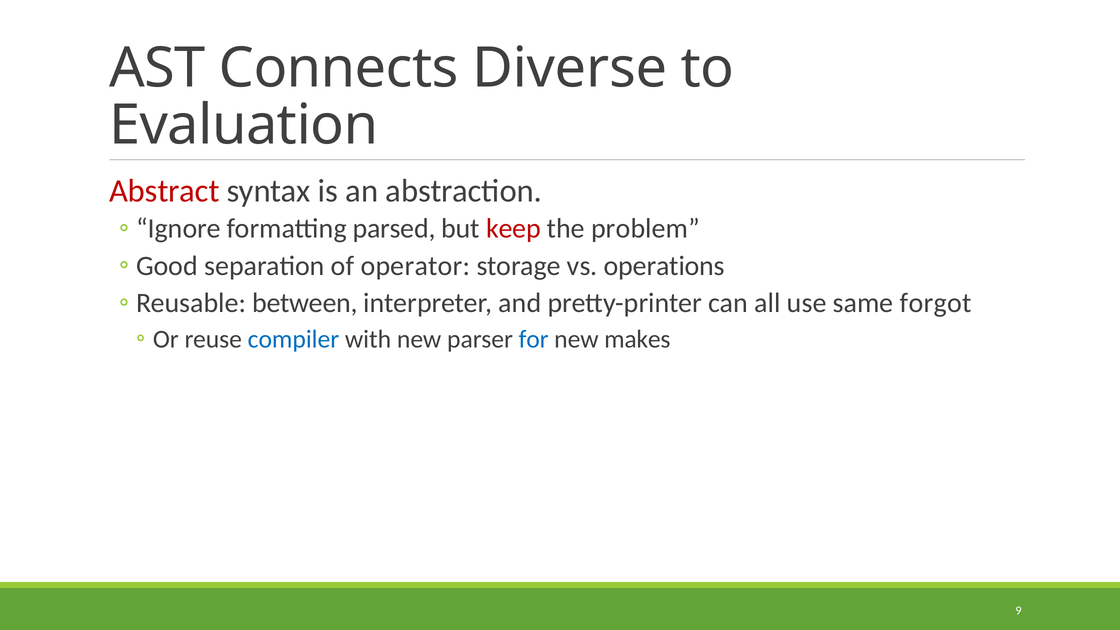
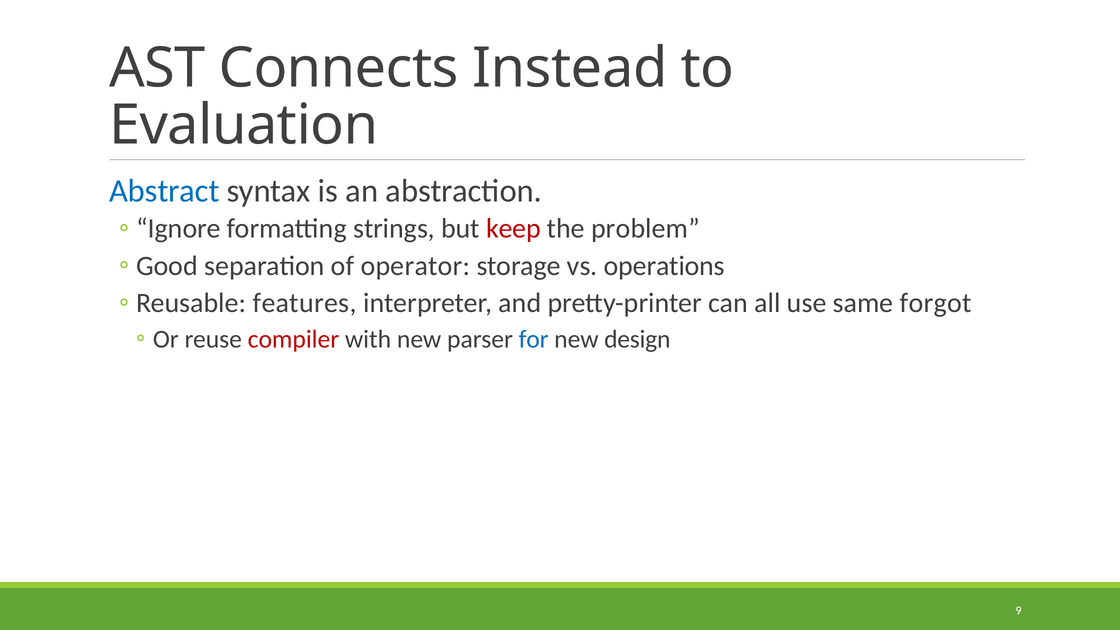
Diverse: Diverse -> Instead (570, 68)
Abstract colour: red -> blue (164, 191)
parsed: parsed -> strings (394, 229)
between: between -> features (305, 303)
compiler colour: blue -> red (293, 339)
makes: makes -> design (637, 339)
